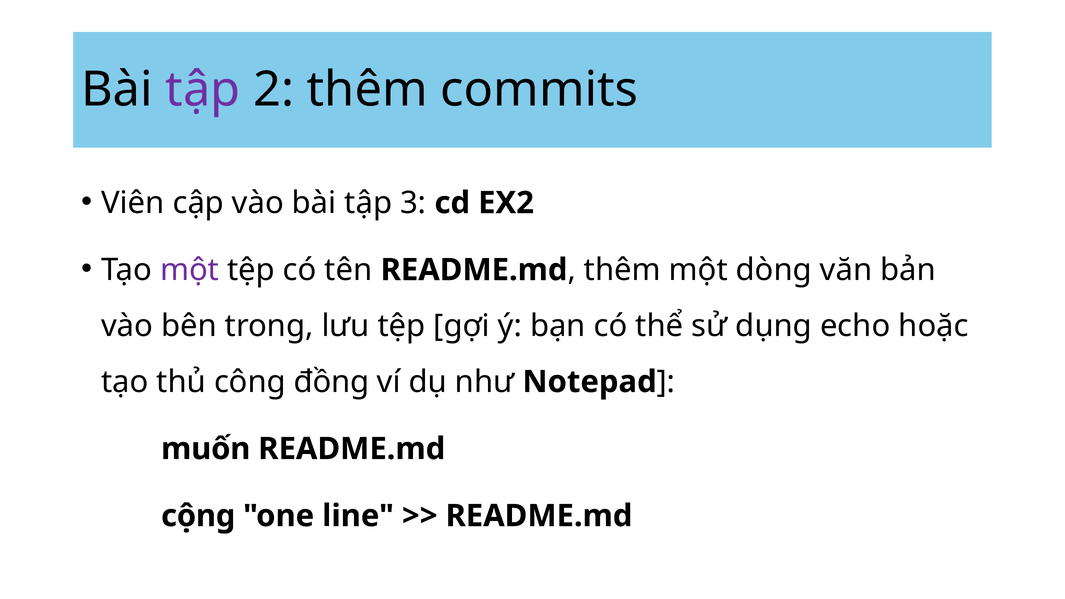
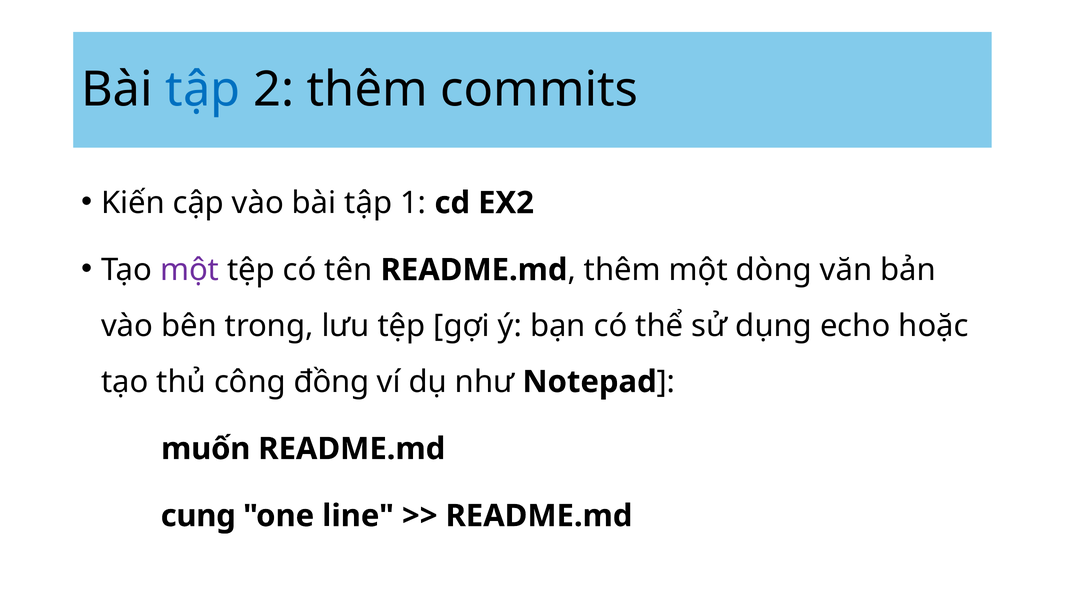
tập colour: purple -> blue (203, 89)
Viên: Viên -> Kiến (133, 203)
3: 3 -> 1 (413, 203)
cộng: cộng -> cung (198, 516)
